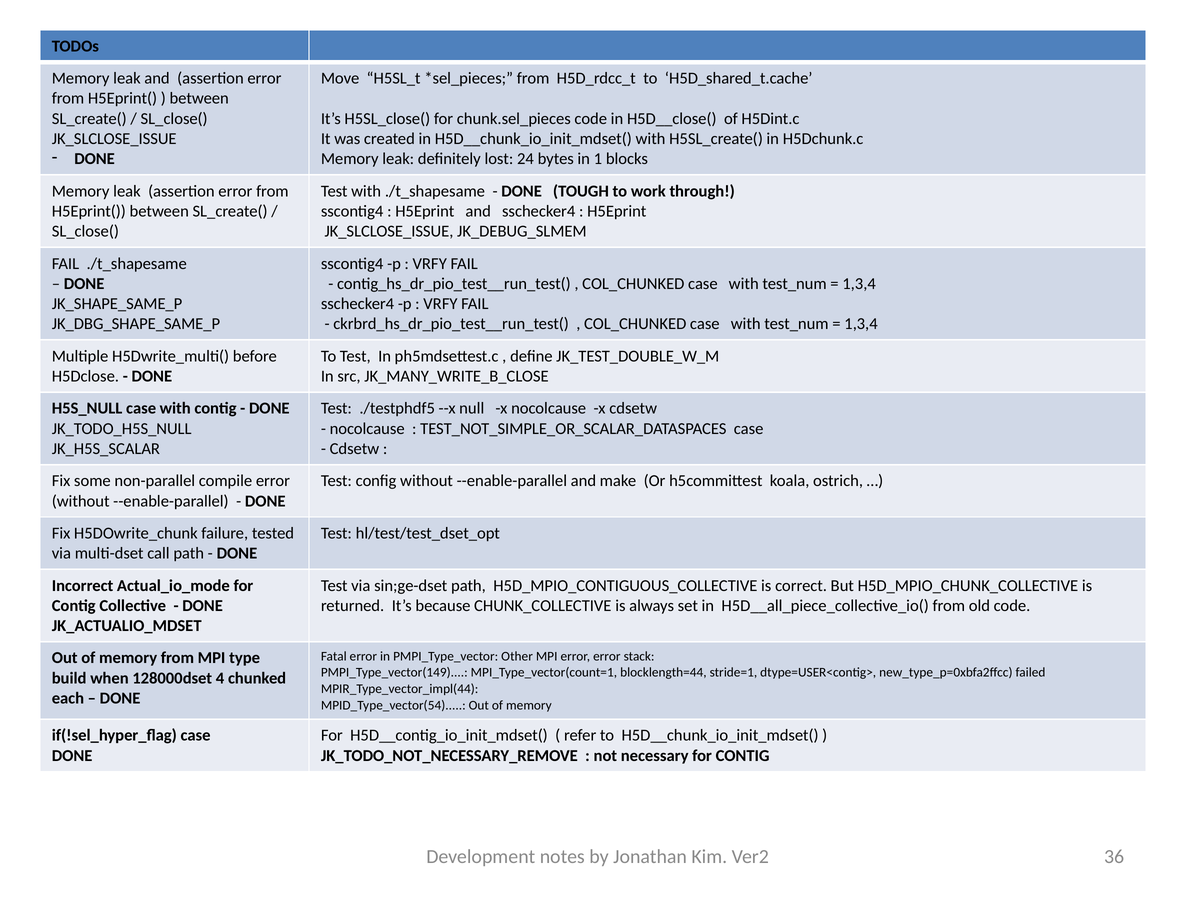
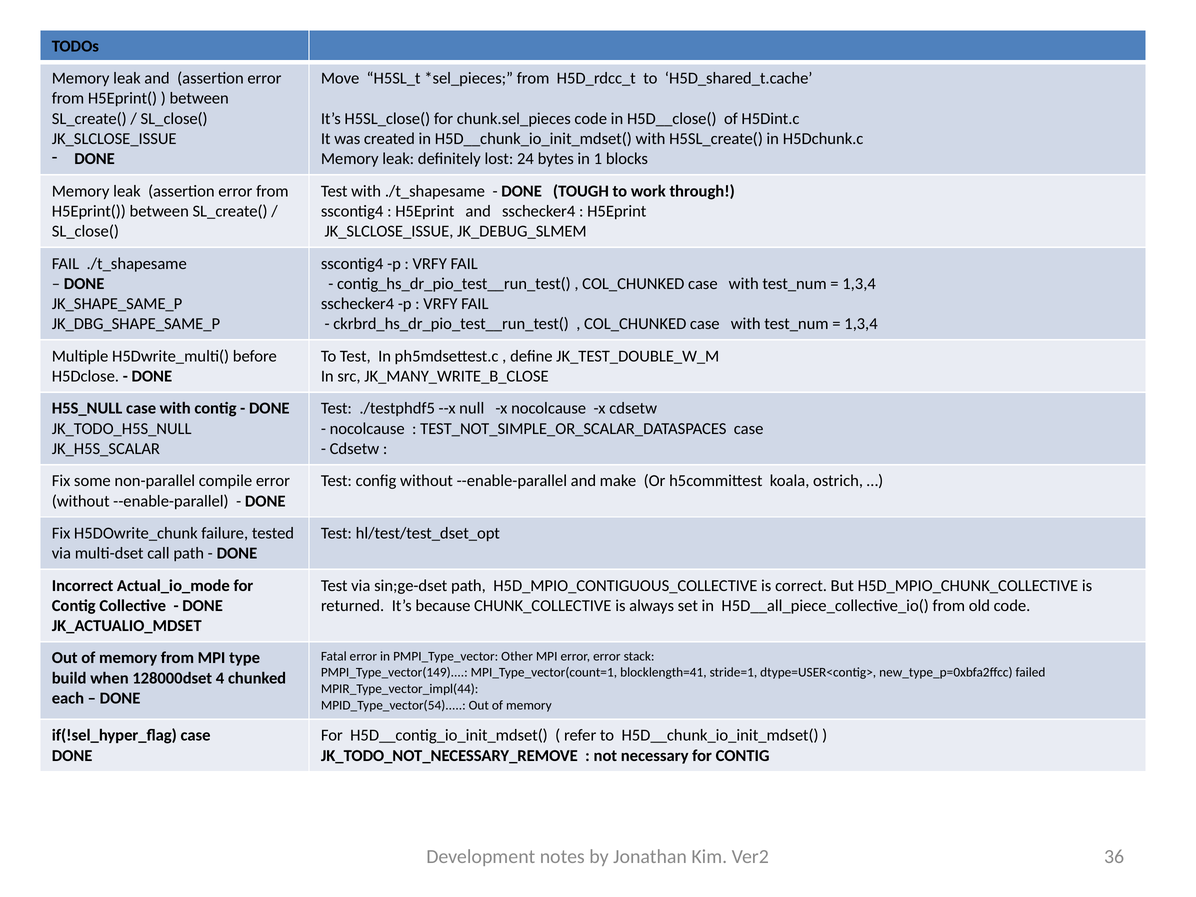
blocklength=44: blocklength=44 -> blocklength=41 (663, 672)
